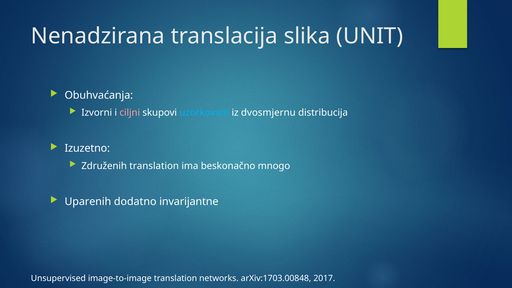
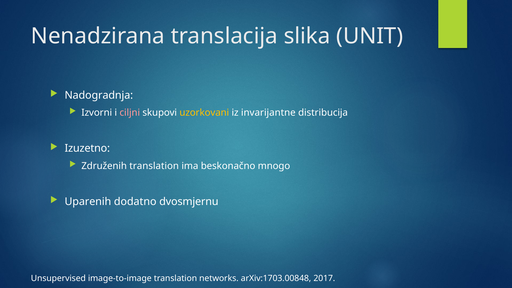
Obuhvaćanja: Obuhvaćanja -> Nadogradnja (99, 95)
uzorkovani colour: light blue -> yellow (204, 113)
dvosmjernu: dvosmjernu -> invarijantne (268, 113)
invarijantne: invarijantne -> dvosmjernu (189, 202)
